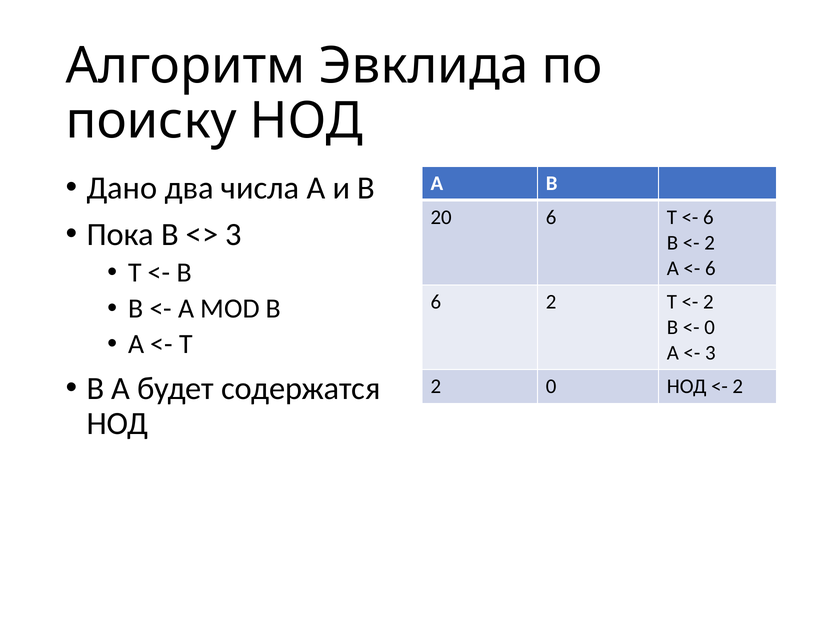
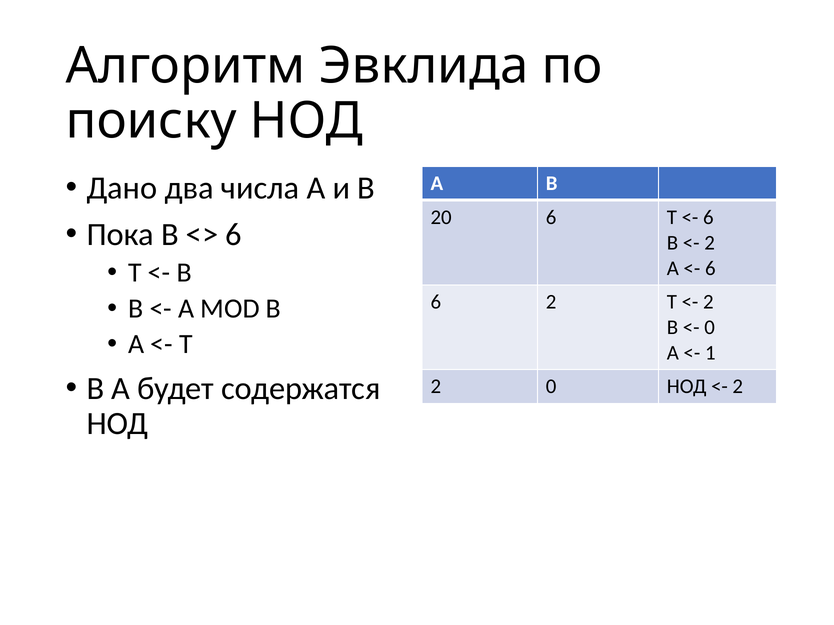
3: 3 -> 6 (234, 235)
3: 3 -> 1 (710, 353)
